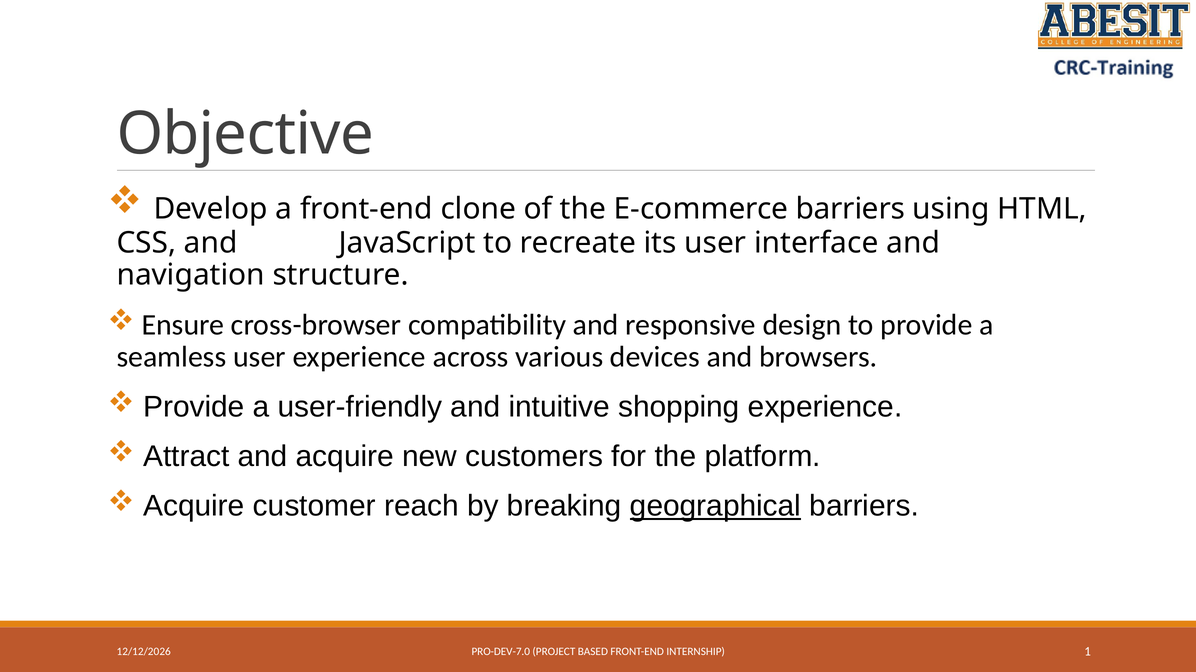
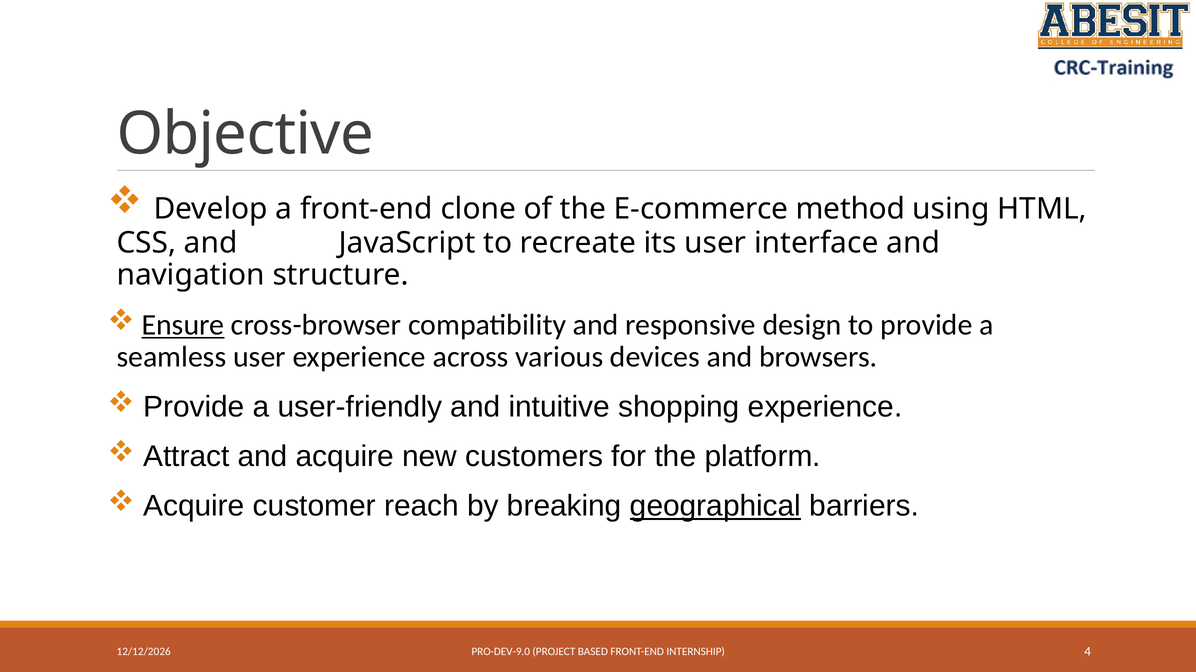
E-commerce barriers: barriers -> method (850, 209)
Ensure underline: none -> present (183, 325)
PRO-DEV-7.0: PRO-DEV-7.0 -> PRO-DEV-9.0 (501, 652)
1: 1 -> 4 (1088, 652)
